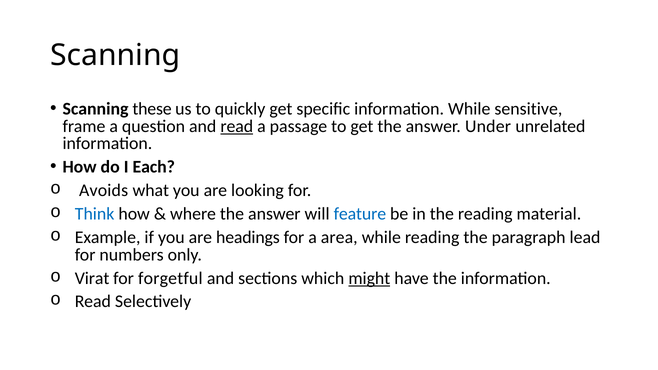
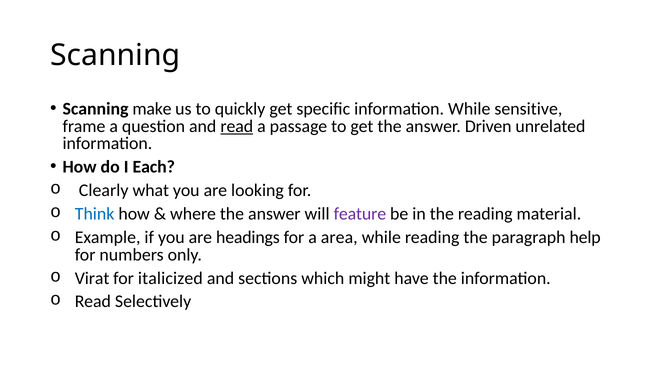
these: these -> make (152, 109)
Under: Under -> Driven (488, 126)
Avoids: Avoids -> Clearly (104, 191)
feature colour: blue -> purple (360, 214)
lead: lead -> help (585, 237)
forgetful: forgetful -> italicized (170, 278)
might underline: present -> none (369, 278)
